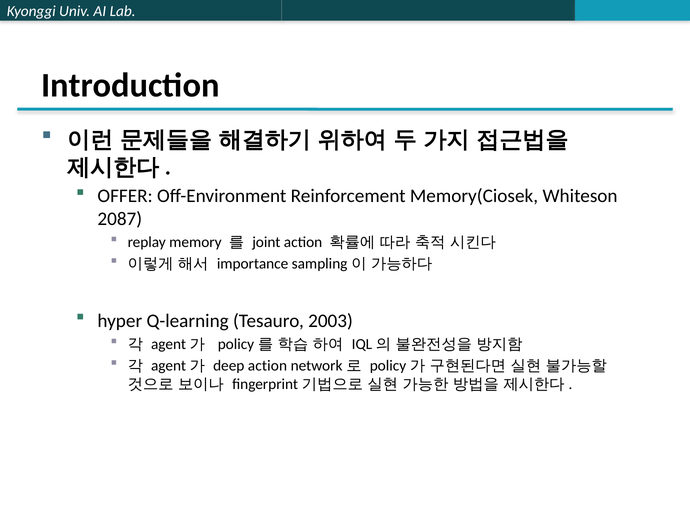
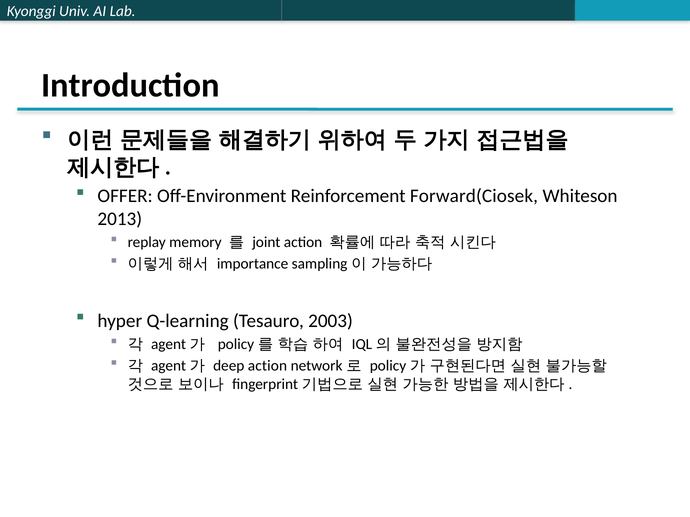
Memory(Ciosek: Memory(Ciosek -> Forward(Ciosek (474, 196)
2087: 2087 -> 2013 (120, 219)
